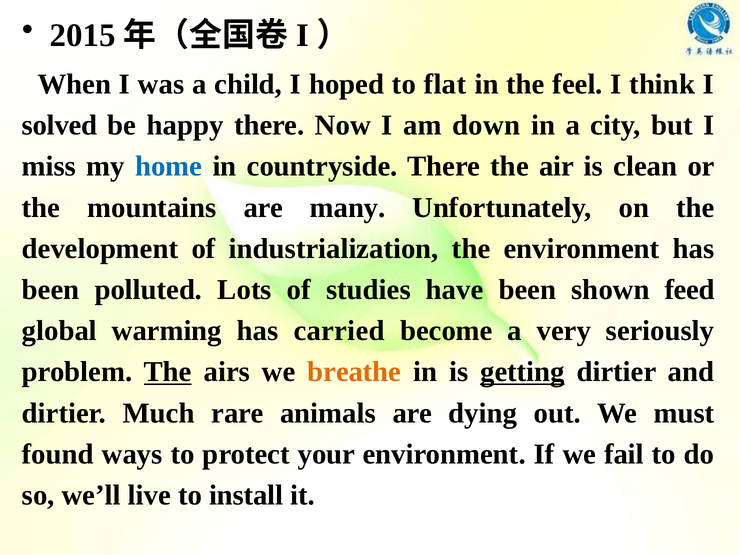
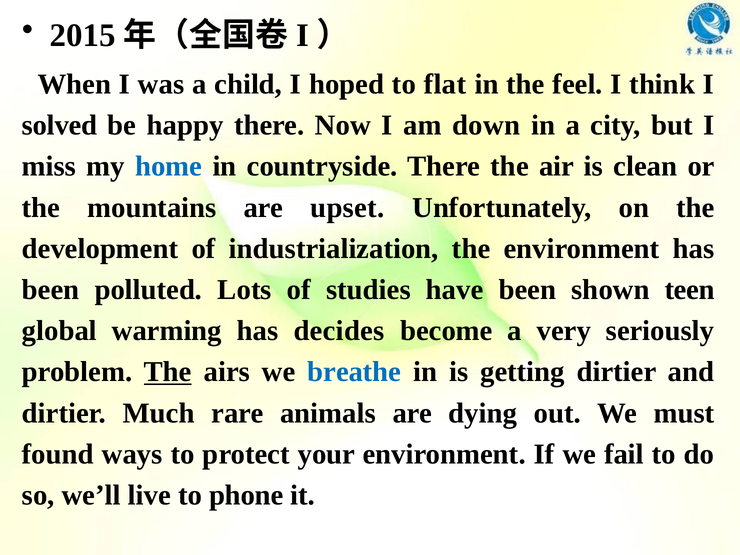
many: many -> upset (347, 208)
feed: feed -> teen (690, 290)
carried: carried -> decides (339, 331)
breathe colour: orange -> blue (354, 372)
getting underline: present -> none (522, 372)
install: install -> phone (246, 495)
